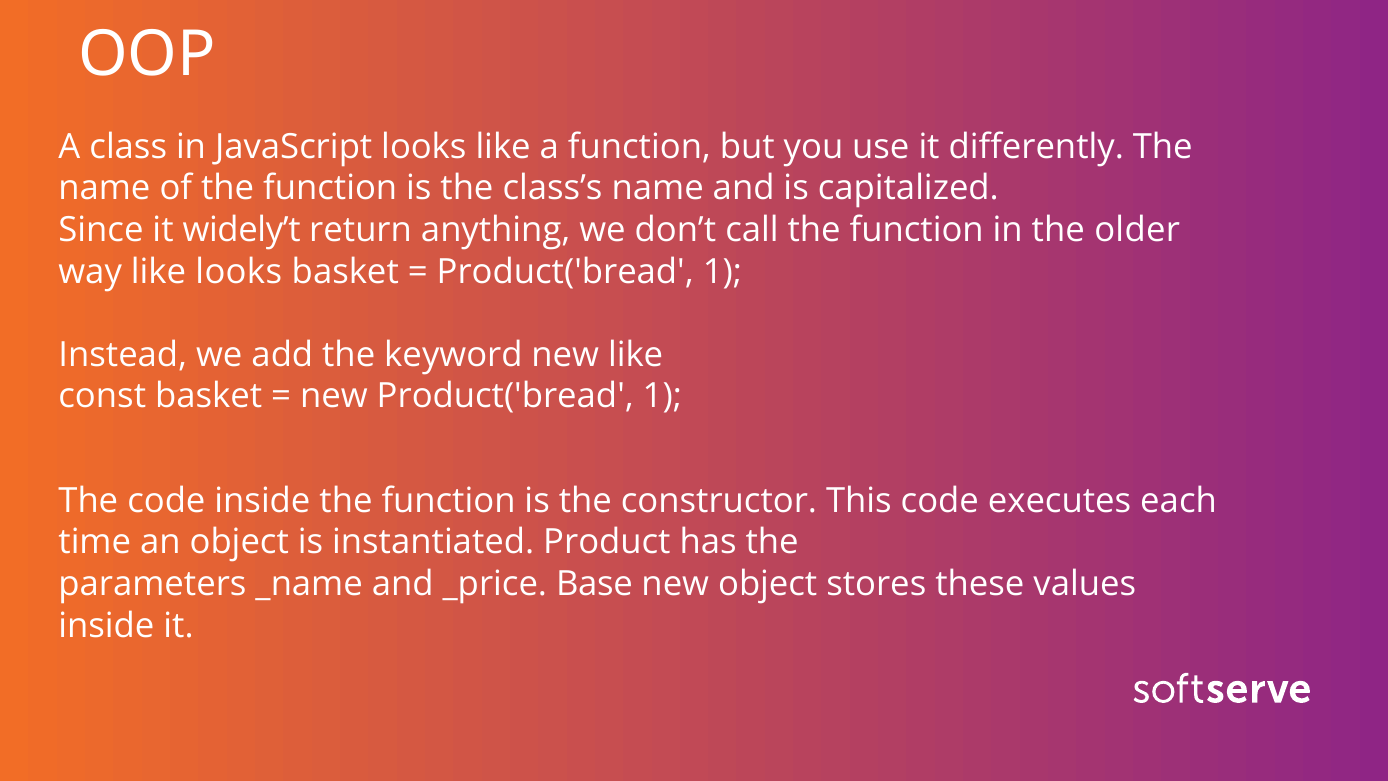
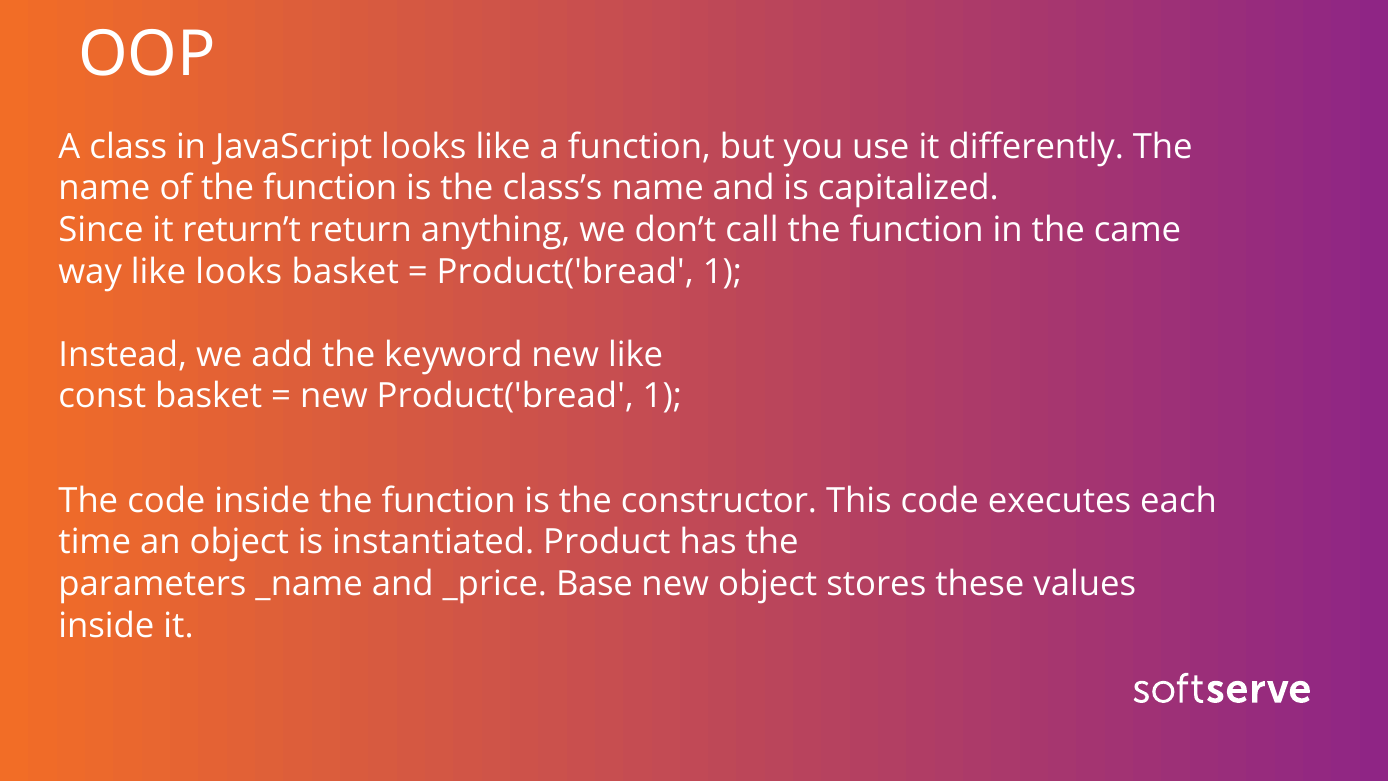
widely’t: widely’t -> return’t (242, 230)
older: older -> came (1137, 230)
